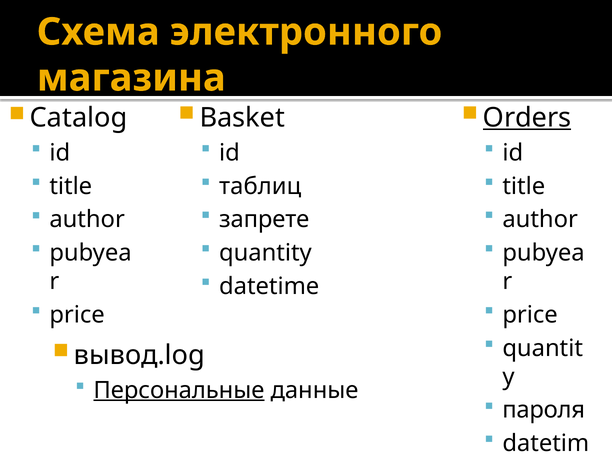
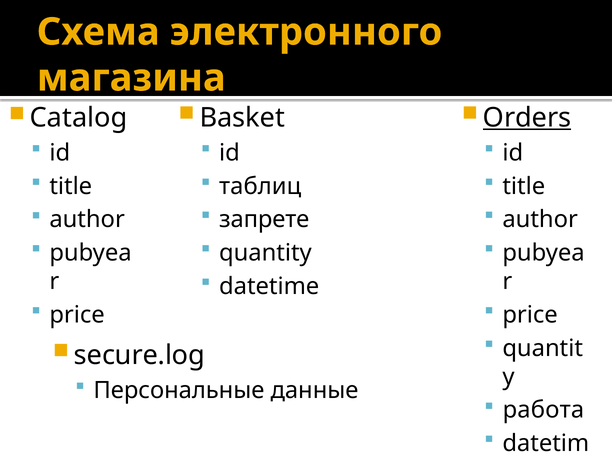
вывод.log: вывод.log -> secure.log (139, 355)
Персональные underline: present -> none (179, 390)
пароля: пароля -> работа (543, 410)
